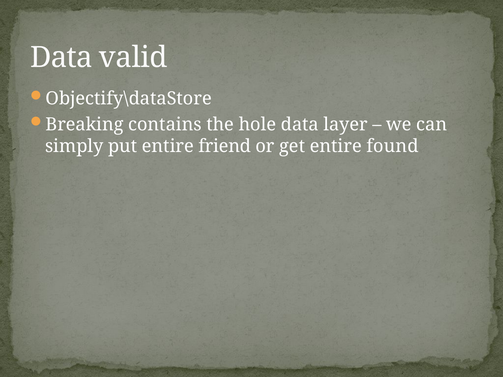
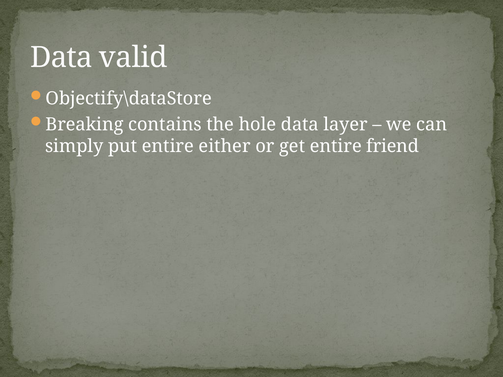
friend: friend -> either (225, 146)
found: found -> friend (393, 146)
